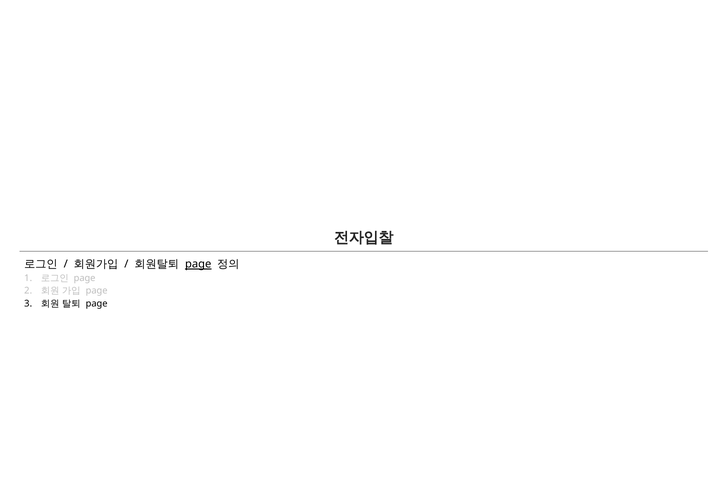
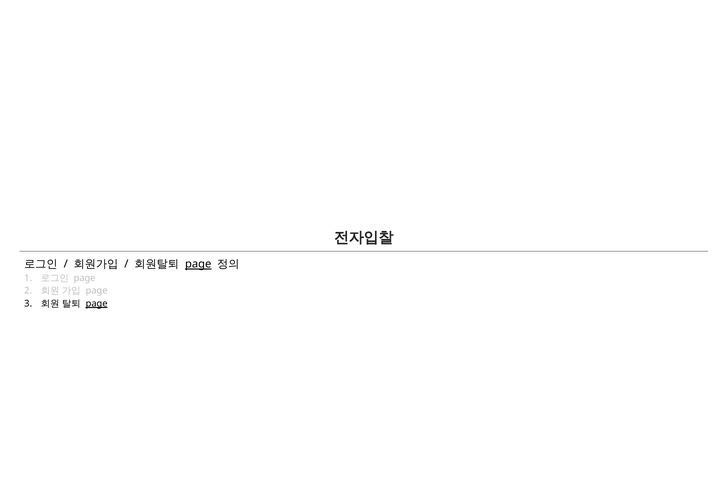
page underline: none -> present (97, 303)
